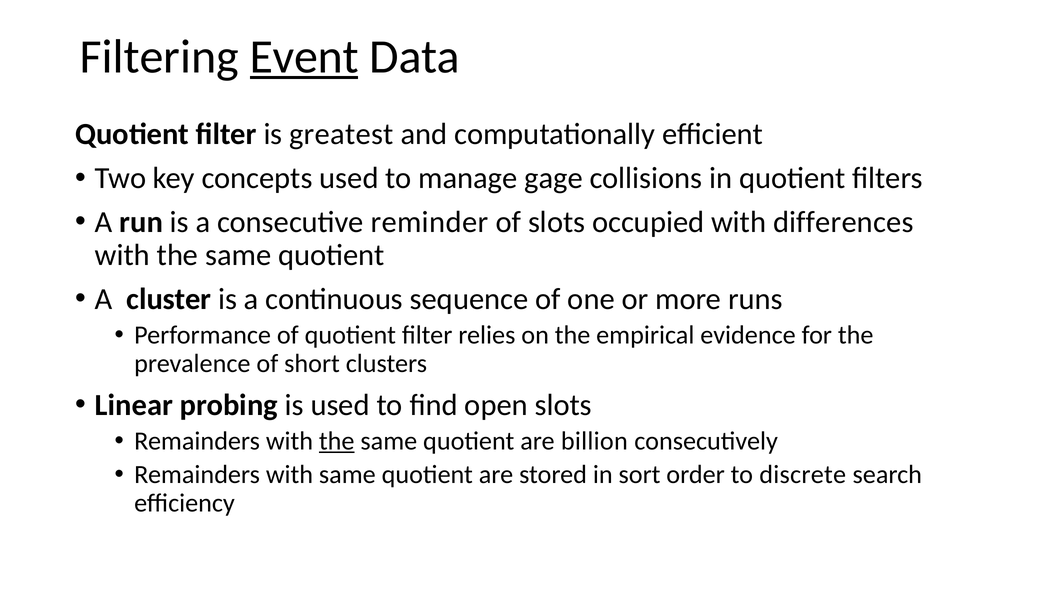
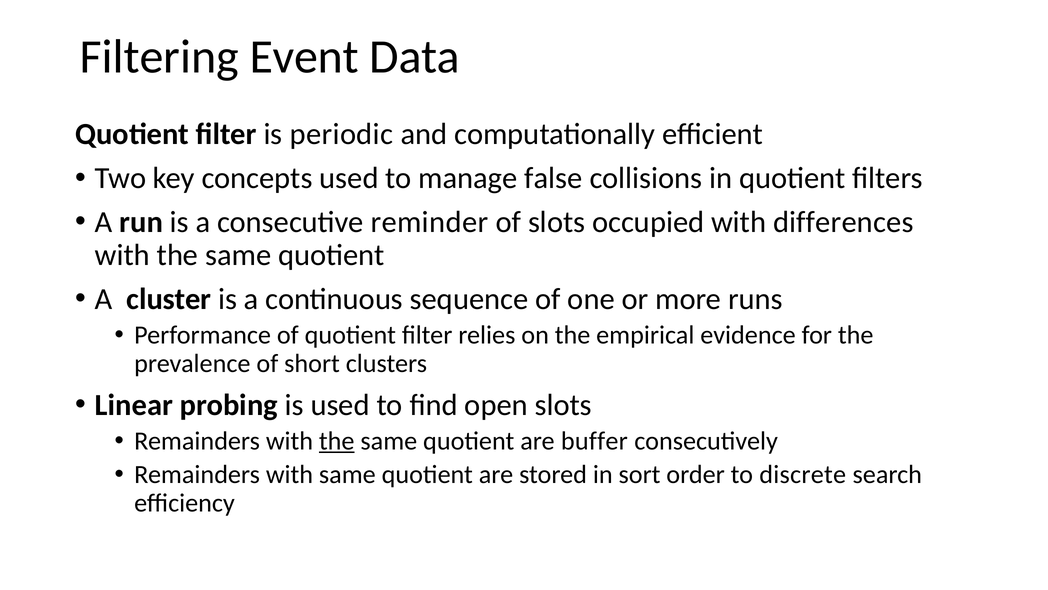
Event underline: present -> none (304, 57)
greatest: greatest -> periodic (341, 134)
gage: gage -> false (553, 178)
billion: billion -> buffer (594, 441)
